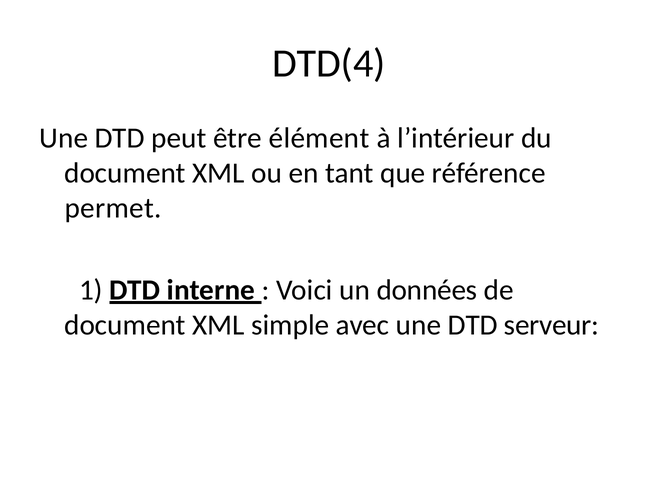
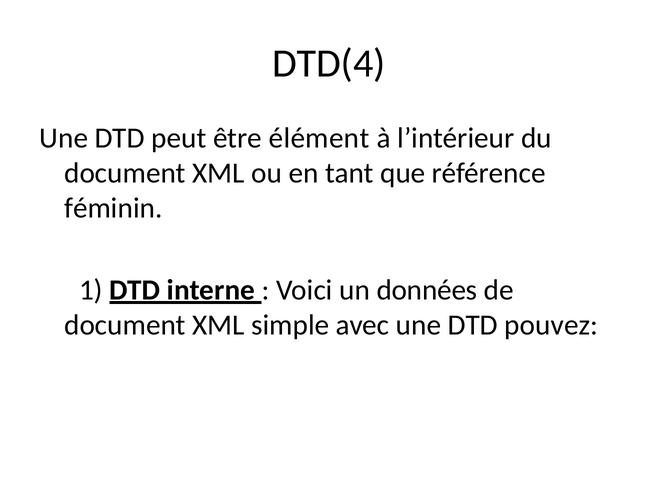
permet: permet -> féminin (113, 208)
serveur: serveur -> pouvez (551, 325)
